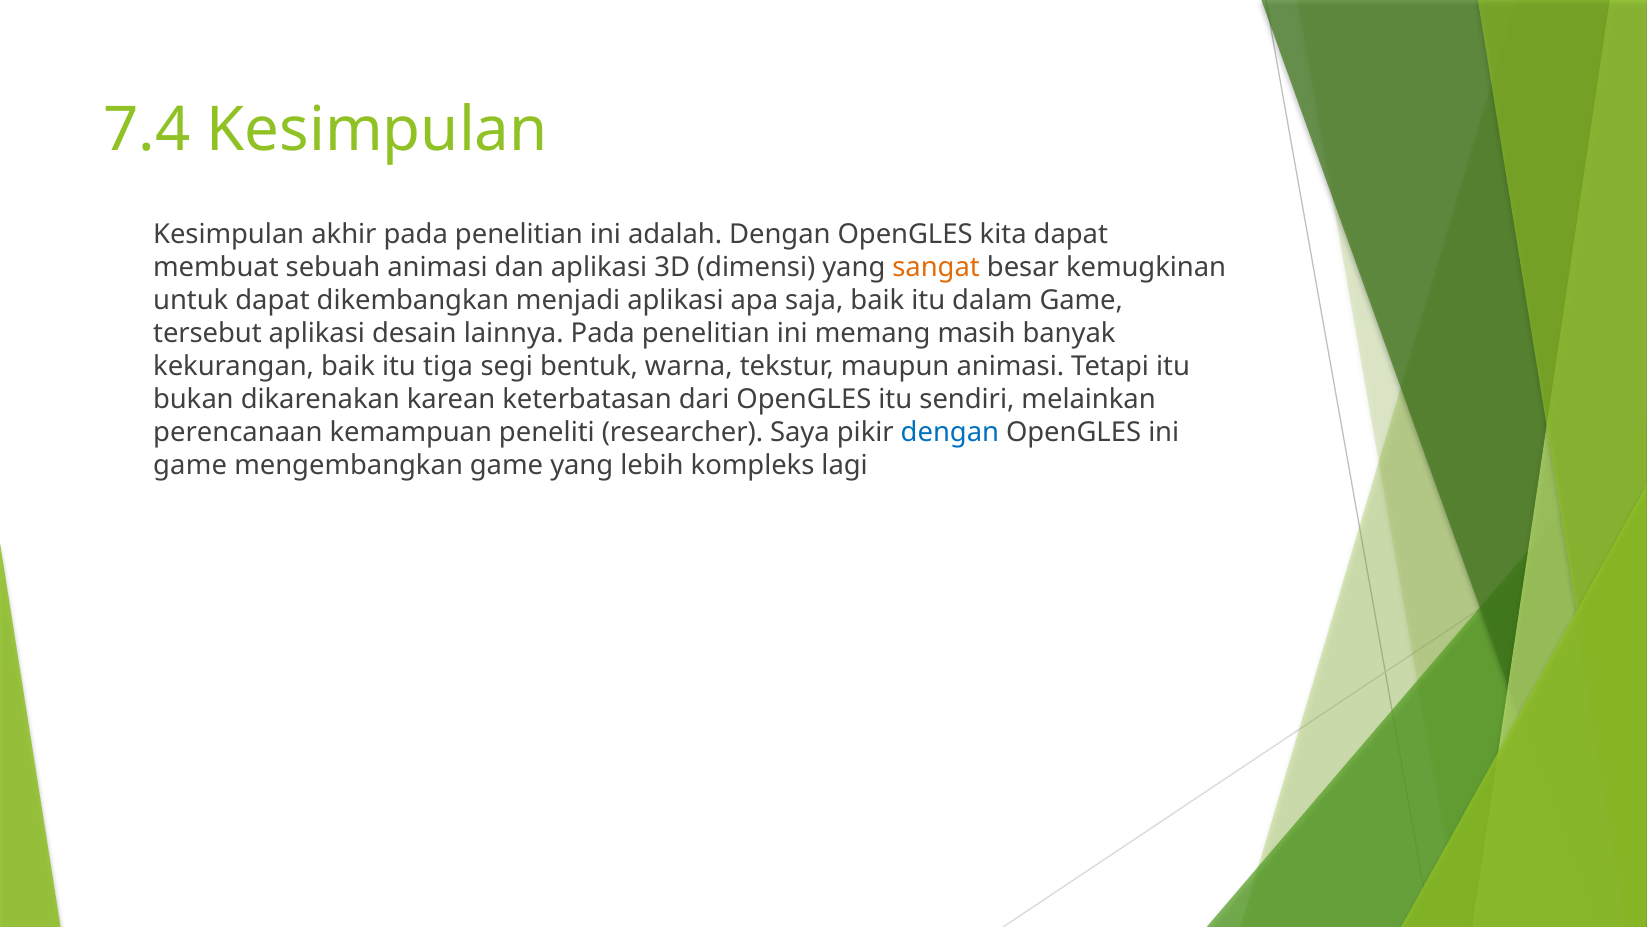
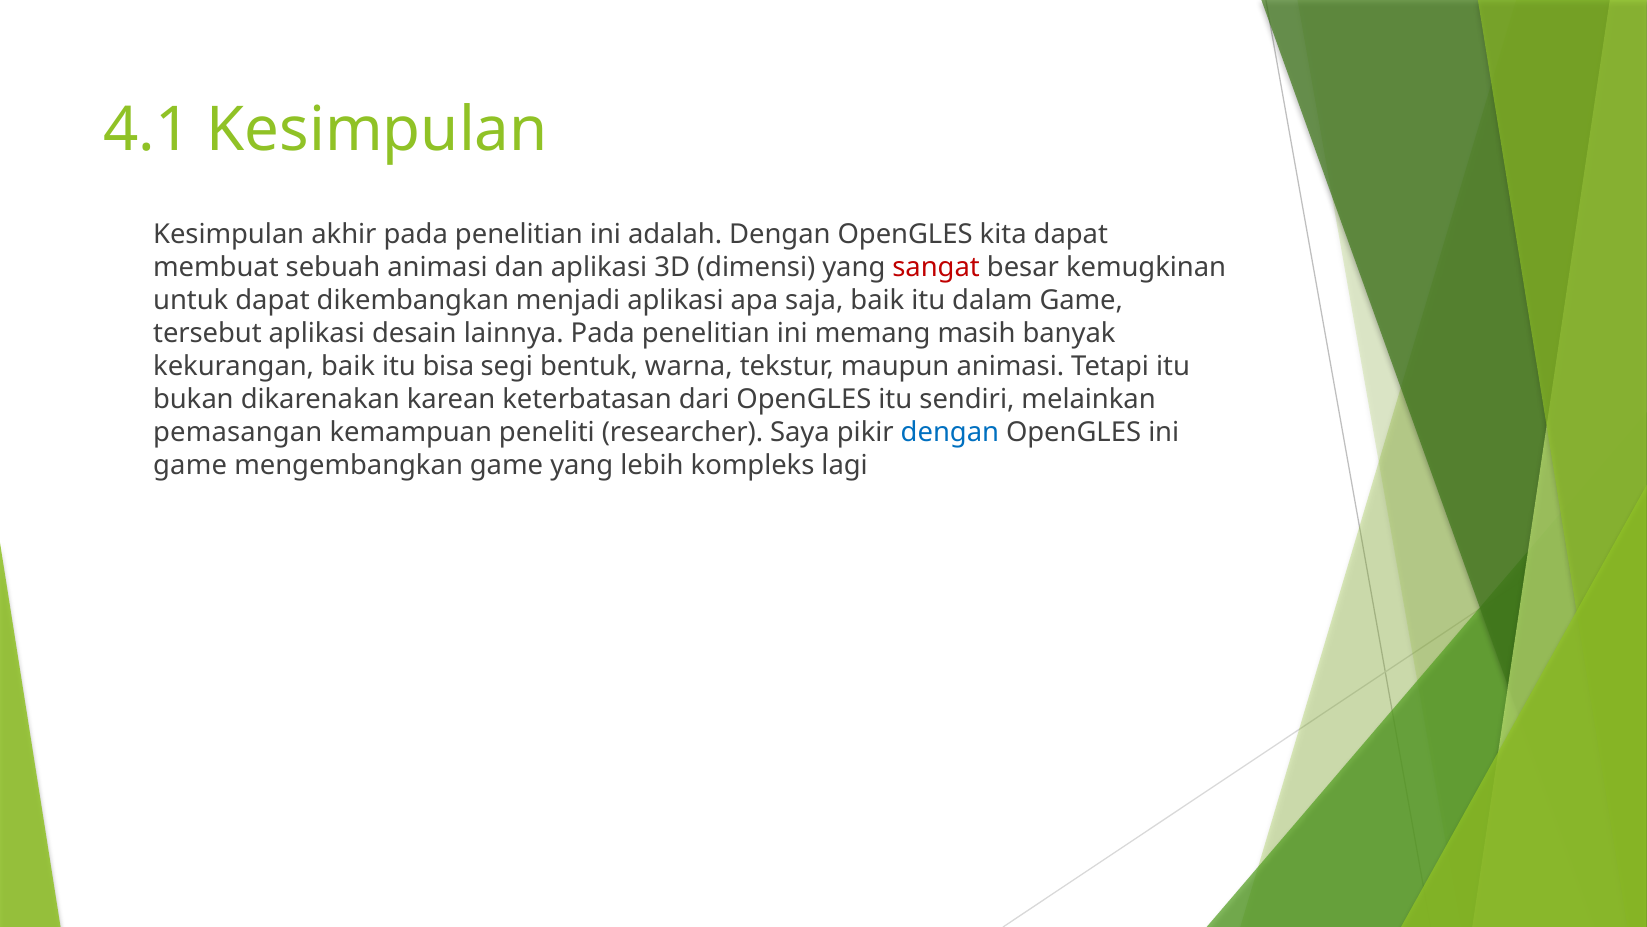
7.4: 7.4 -> 4.1 (147, 130)
sangat colour: orange -> red (936, 267)
tiga: tiga -> bisa (448, 366)
perencanaan: perencanaan -> pemasangan (238, 432)
